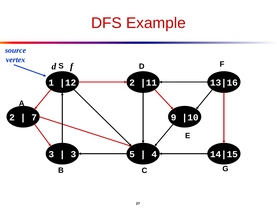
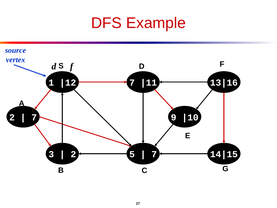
2: 2 -> 7 (132, 83)
3: 3 -> 2 (73, 154)
4: 4 -> 7 (154, 154)
